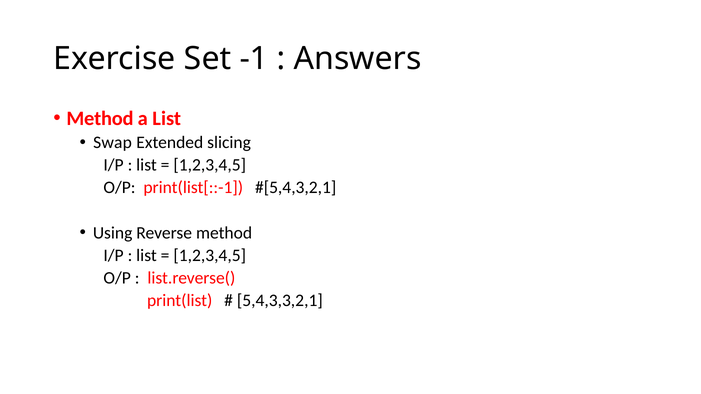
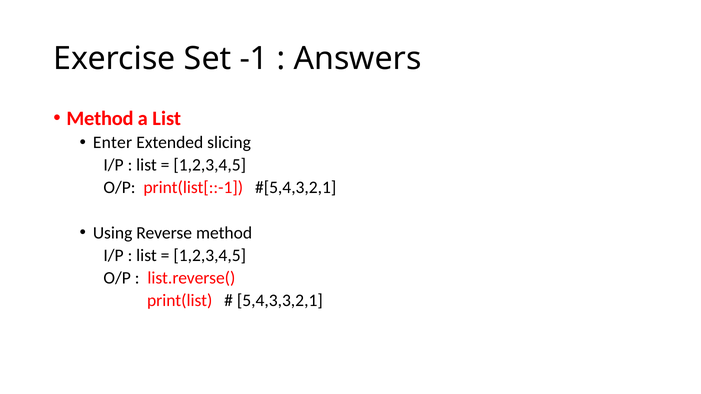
Swap: Swap -> Enter (113, 143)
